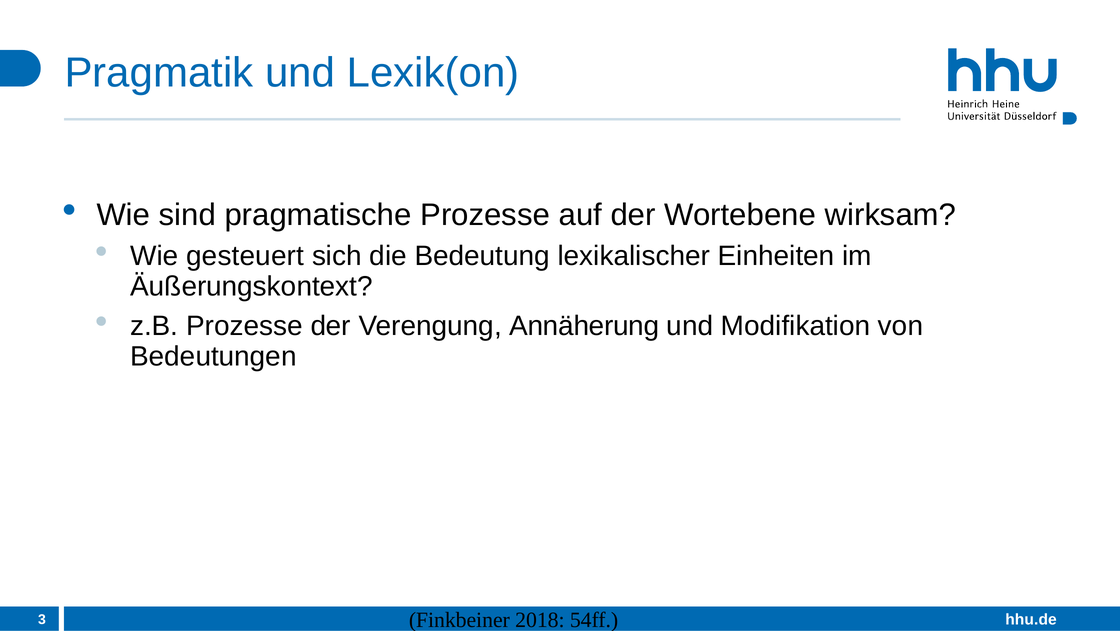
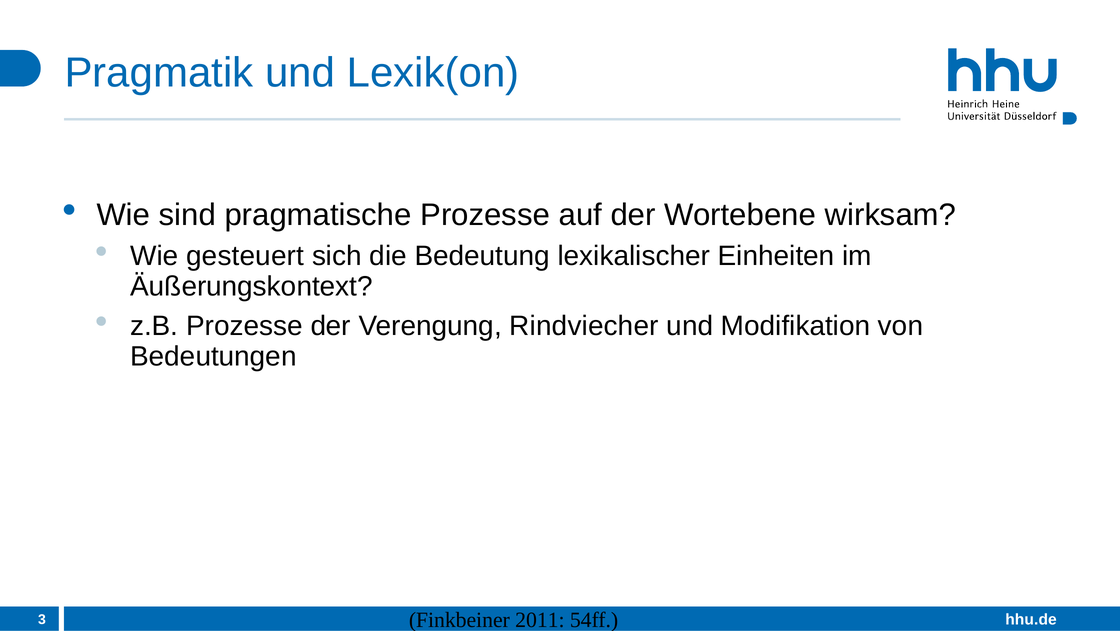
Annäherung: Annäherung -> Rindviecher (584, 326)
2018: 2018 -> 2011 (540, 620)
